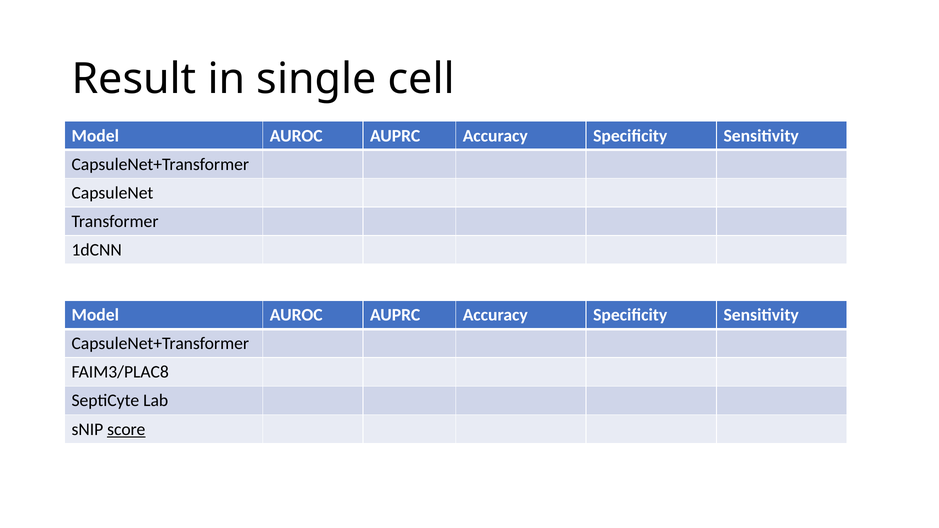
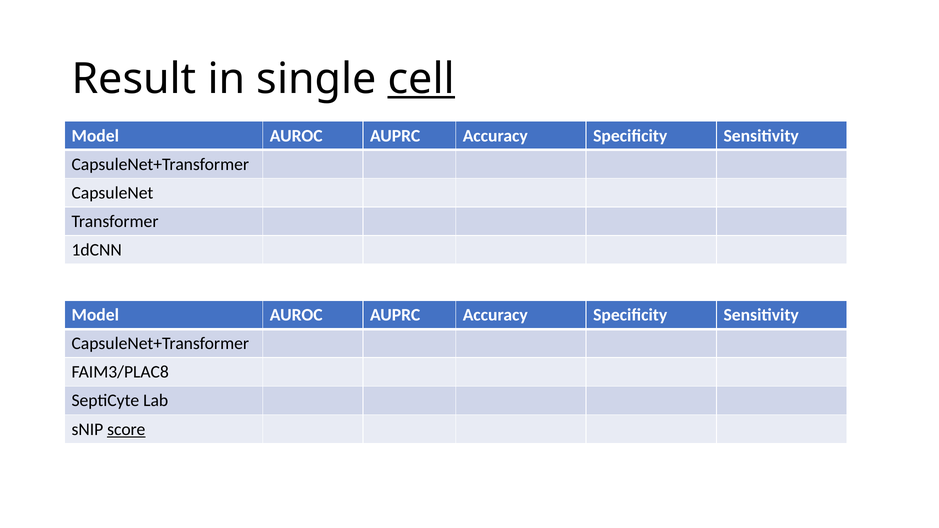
cell underline: none -> present (421, 79)
